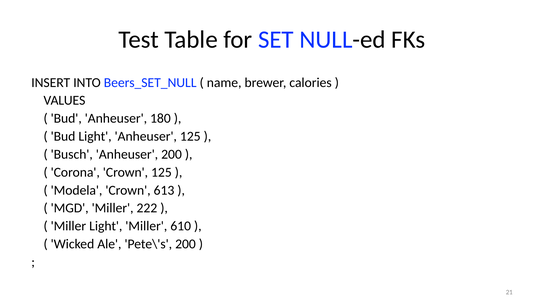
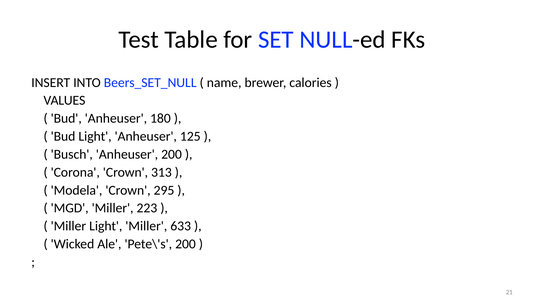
Crown 125: 125 -> 313 (161, 172)
613: 613 -> 295 (164, 190)
222: 222 -> 223 (147, 208)
610: 610 -> 633 (181, 226)
